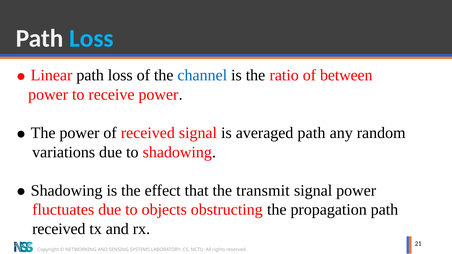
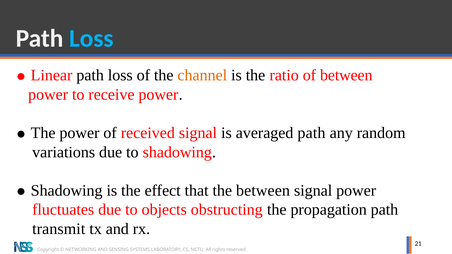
channel colour: blue -> orange (202, 75)
the transmit: transmit -> between (263, 191)
received: received -> transmit (59, 229)
